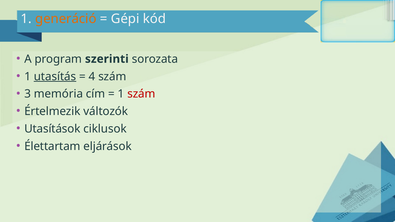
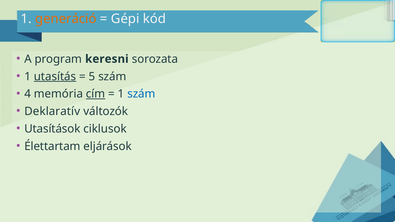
szerinti: szerinti -> keresni (107, 59)
4: 4 -> 5 (92, 77)
3: 3 -> 4 (28, 94)
cím underline: none -> present (96, 94)
szám colour: red -> blue (141, 94)
Értelmezik: Értelmezik -> Deklaratív (52, 112)
